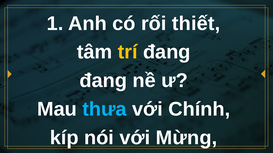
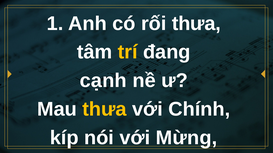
rối thiết: thiết -> thưa (196, 24)
đang: đang -> cạnh (103, 81)
thưa colour: light blue -> yellow (104, 110)
